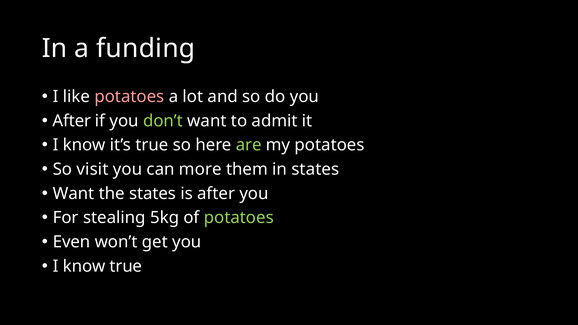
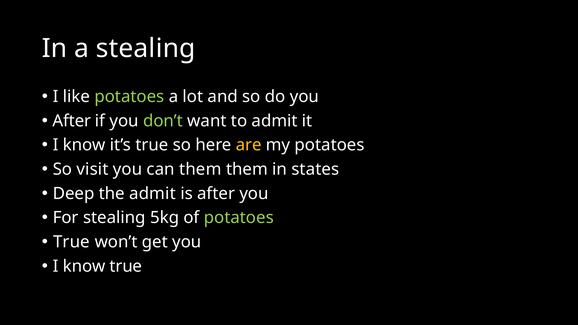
a funding: funding -> stealing (146, 49)
potatoes colour: pink -> light green (129, 97)
are colour: light green -> yellow (249, 145)
can more: more -> them (200, 169)
Want: Want -> Deep (74, 194)
the states: states -> admit (152, 194)
Even: Even -> True (71, 242)
